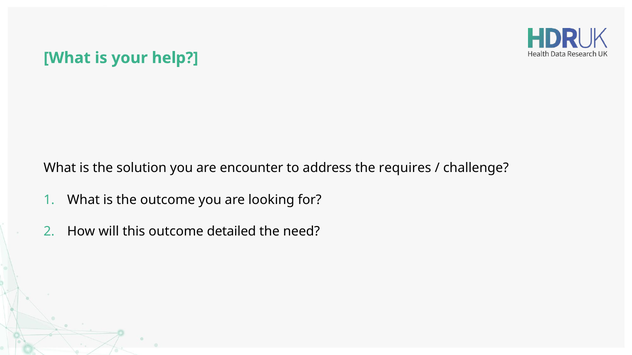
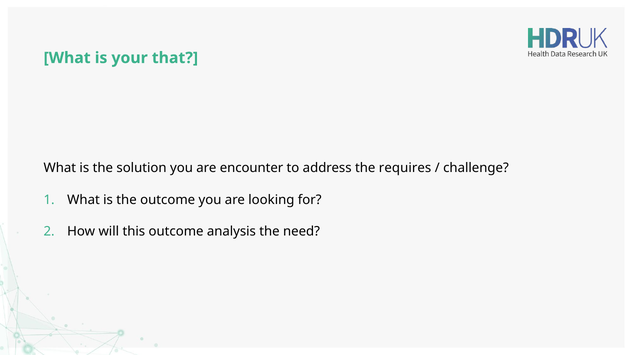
help: help -> that (175, 58)
detailed: detailed -> analysis (231, 232)
